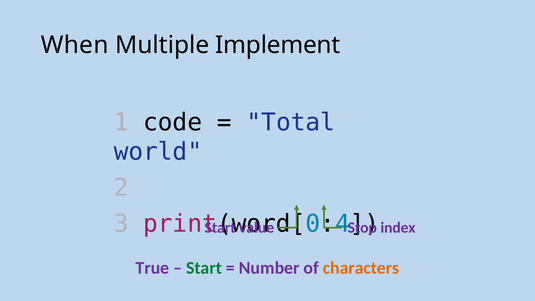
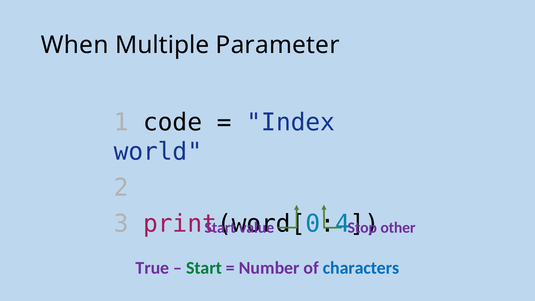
Implement: Implement -> Parameter (278, 45)
Total: Total -> Index (291, 122)
index: index -> other (398, 228)
characters colour: orange -> blue (361, 268)
